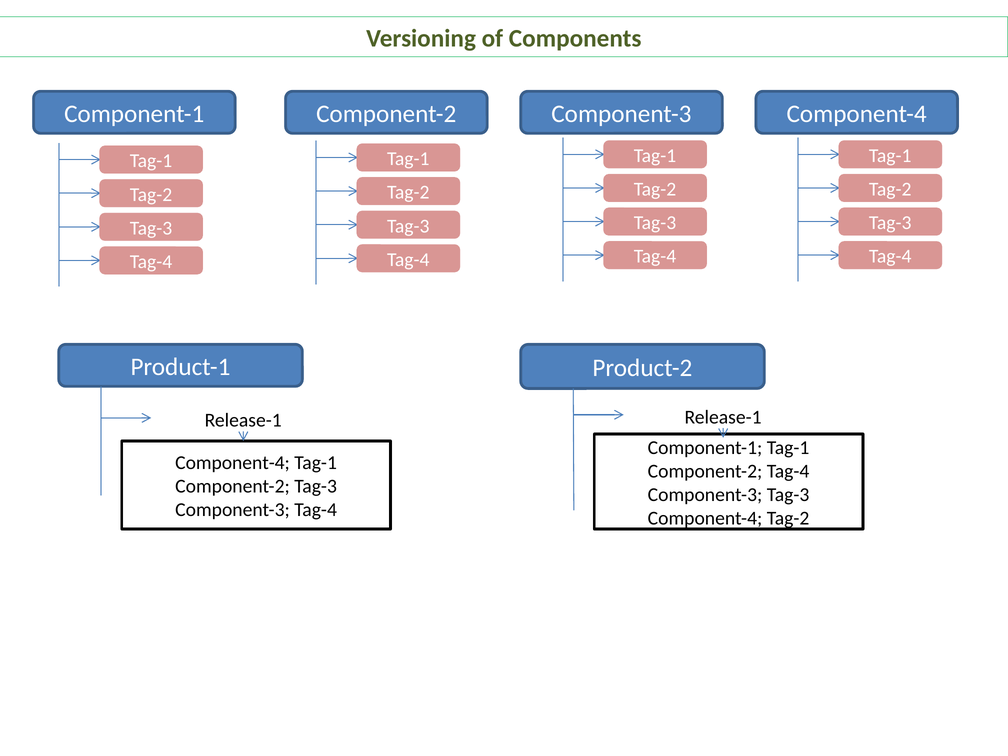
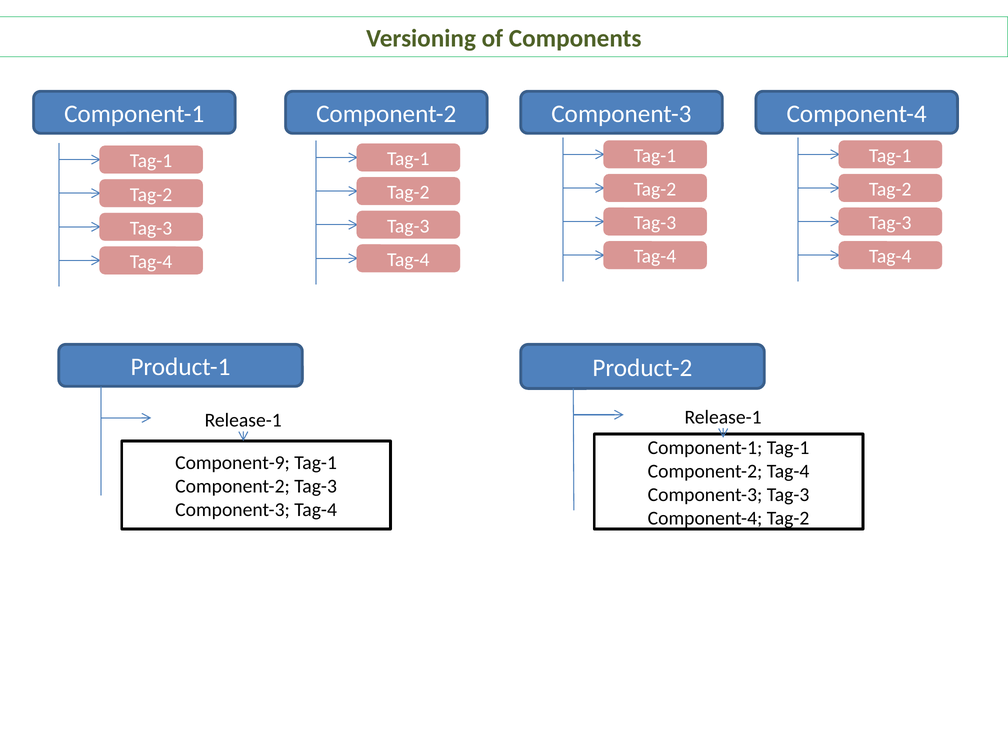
Component-4: Component-4 -> Component-9 (233, 463)
